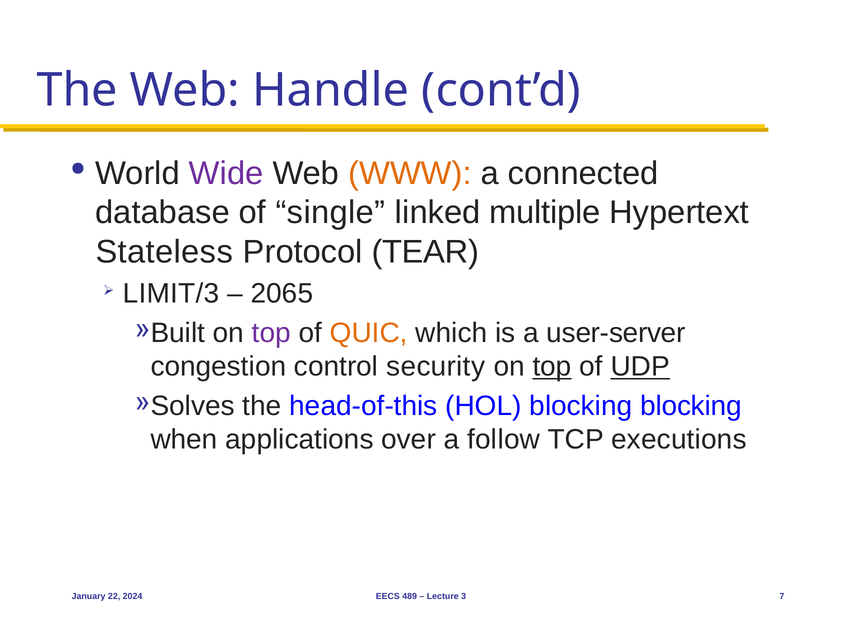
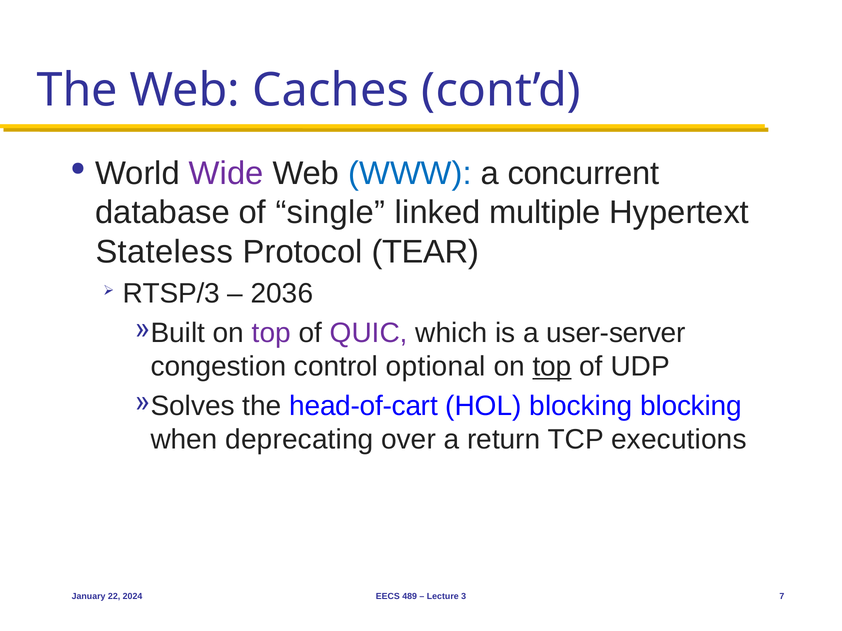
Handle: Handle -> Caches (331, 90)
WWW colour: orange -> blue (410, 174)
connected: connected -> concurrent (583, 174)
LIMIT/3: LIMIT/3 -> RTSP/3 (171, 294)
2065: 2065 -> 2036 (282, 294)
QUIC colour: orange -> purple (369, 333)
security: security -> optional (436, 367)
UDP underline: present -> none (640, 367)
head-of-this: head-of-this -> head-of-cart (364, 406)
applications: applications -> deprecating (299, 440)
follow: follow -> return (504, 440)
